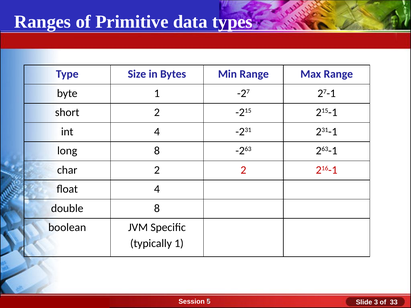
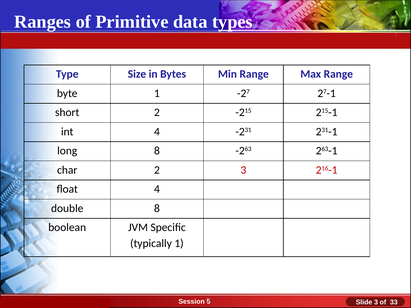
2 2: 2 -> 3 (243, 170)
